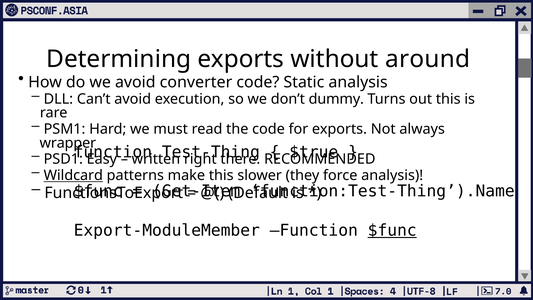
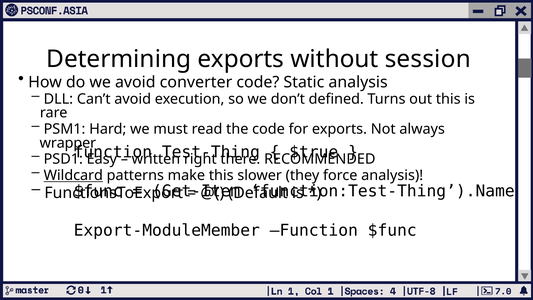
around: around -> session (428, 59)
dummy: dummy -> defined (336, 99)
$func underline: present -> none (392, 230)
